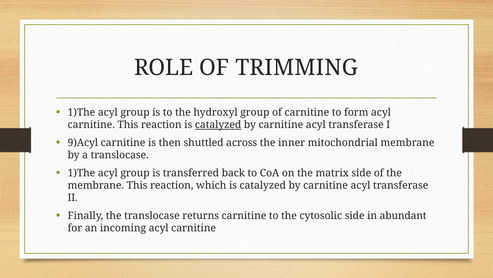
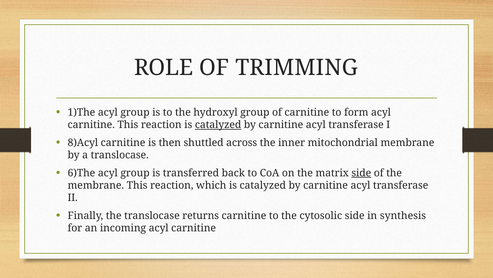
9)Acyl: 9)Acyl -> 8)Acyl (83, 142)
1)The: 1)The -> 6)The (81, 173)
side underline: none -> present (361, 173)
abundant: abundant -> synthesis (403, 215)
